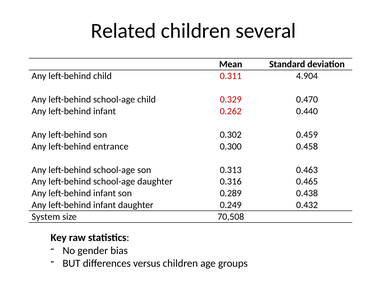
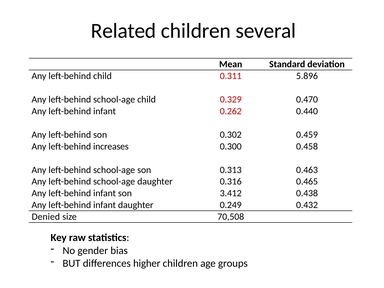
4.904: 4.904 -> 5.896 (307, 76)
entrance: entrance -> increases (111, 146)
0.289: 0.289 -> 3.412 (231, 193)
System: System -> Denied (46, 217)
versus: versus -> higher (147, 263)
